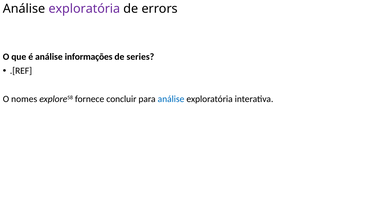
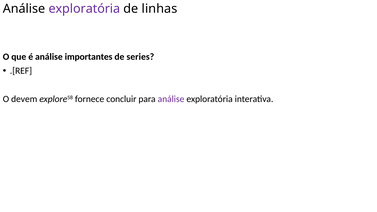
errors: errors -> linhas (160, 9)
informações: informações -> importantes (89, 57)
nomes: nomes -> devem (24, 99)
análise colour: blue -> purple (171, 99)
